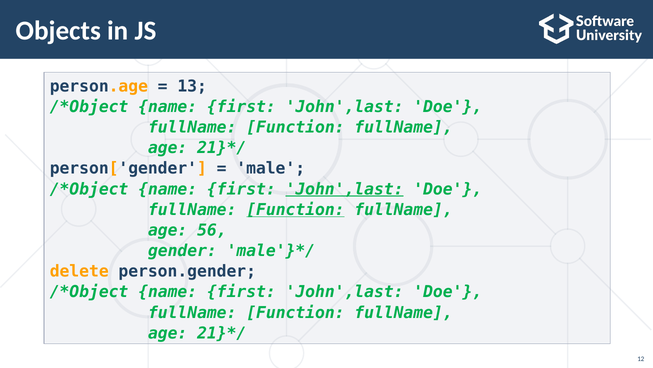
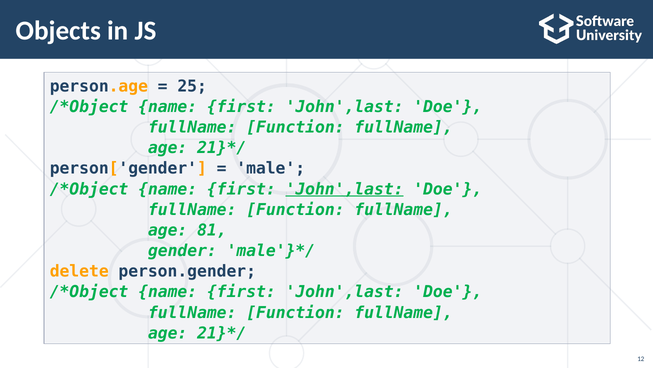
13: 13 -> 25 (192, 86)
Function underline: present -> none (295, 209)
56: 56 -> 81 (212, 230)
